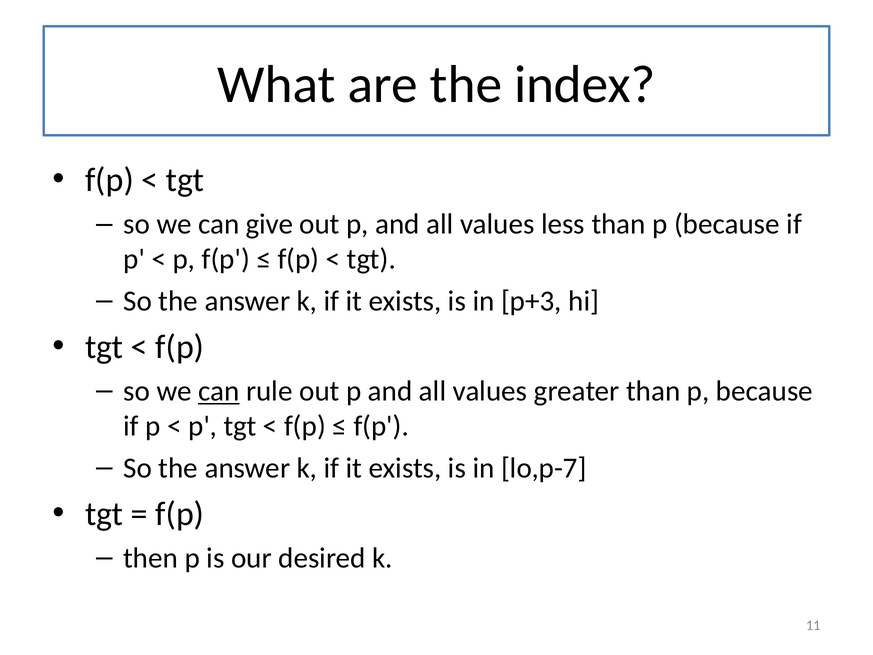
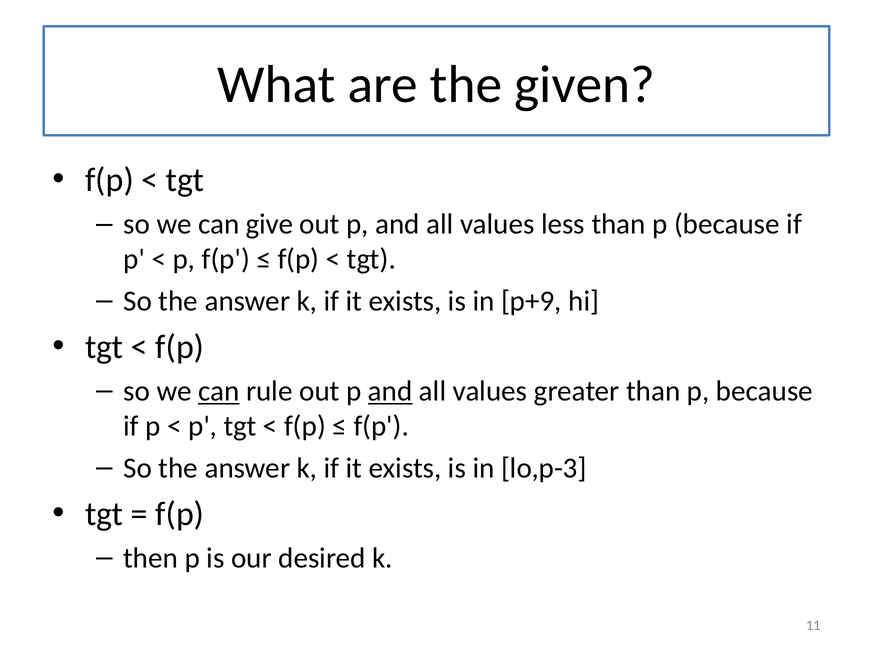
index: index -> given (585, 85)
p+3: p+3 -> p+9 (531, 301)
and underline: none -> present (390, 391)
lo,p-7: lo,p-7 -> lo,p-3 (544, 468)
